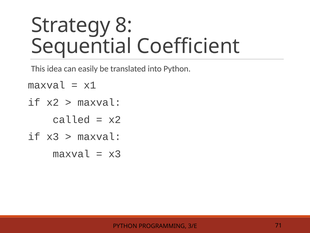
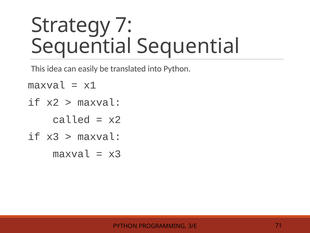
8: 8 -> 7 (124, 25)
Sequential Coefficient: Coefficient -> Sequential (188, 46)
